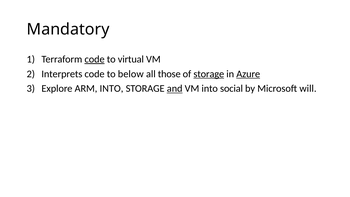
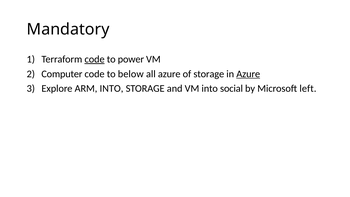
virtual: virtual -> power (131, 59)
Interprets: Interprets -> Computer (62, 74)
all those: those -> azure (169, 74)
storage underline: present -> none (209, 74)
and underline: present -> none (175, 89)
will: will -> left (308, 89)
